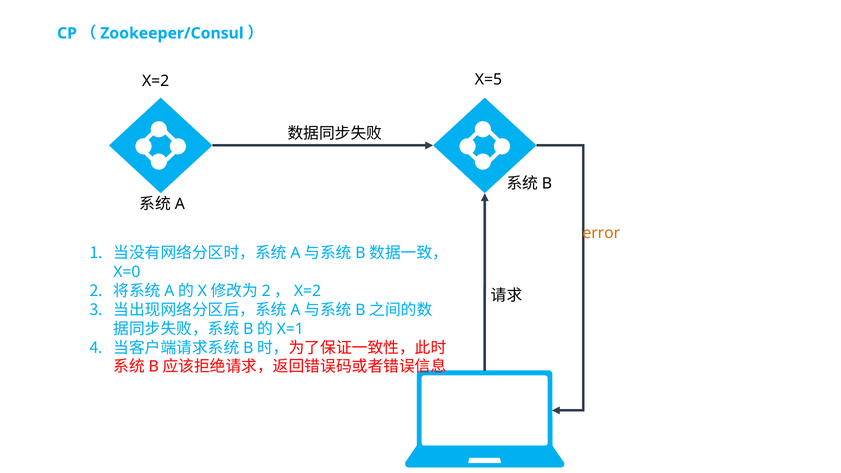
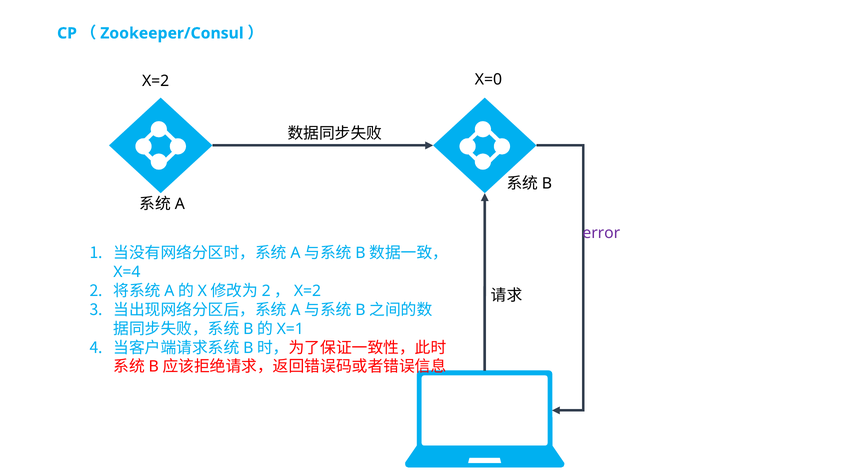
X=5: X=5 -> X=0 (488, 79)
error colour: orange -> purple (601, 233)
X=0: X=0 -> X=4 (127, 272)
